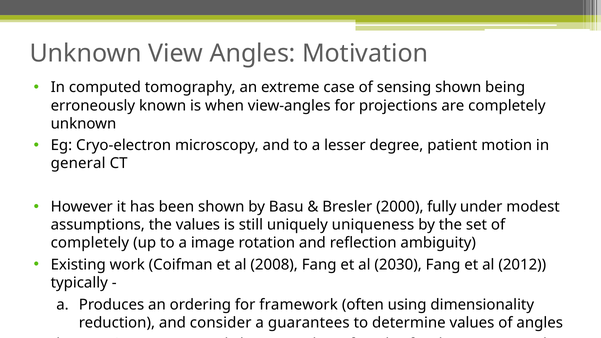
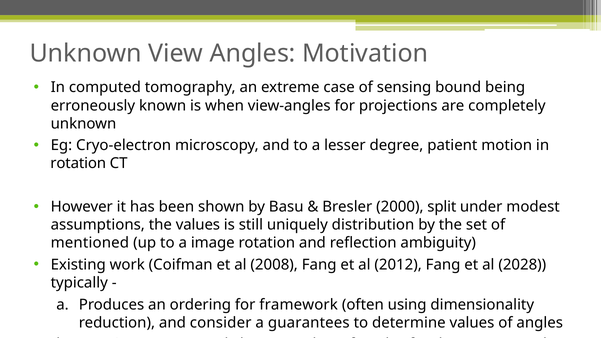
sensing shown: shown -> bound (458, 88)
general: general -> rotation (78, 163)
fully: fully -> split (442, 207)
uniqueness: uniqueness -> distribution (373, 225)
completely: completely -> mentioned (90, 243)
2030: 2030 -> 2012 (398, 265)
2012: 2012 -> 2028 (522, 265)
